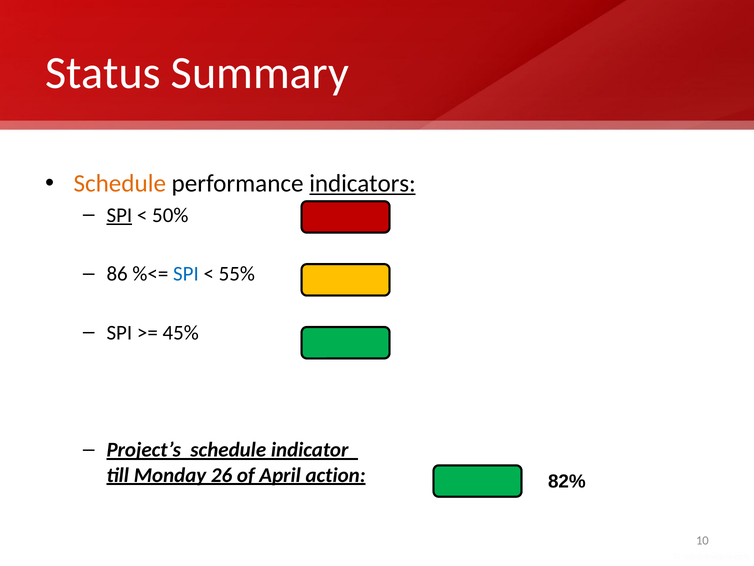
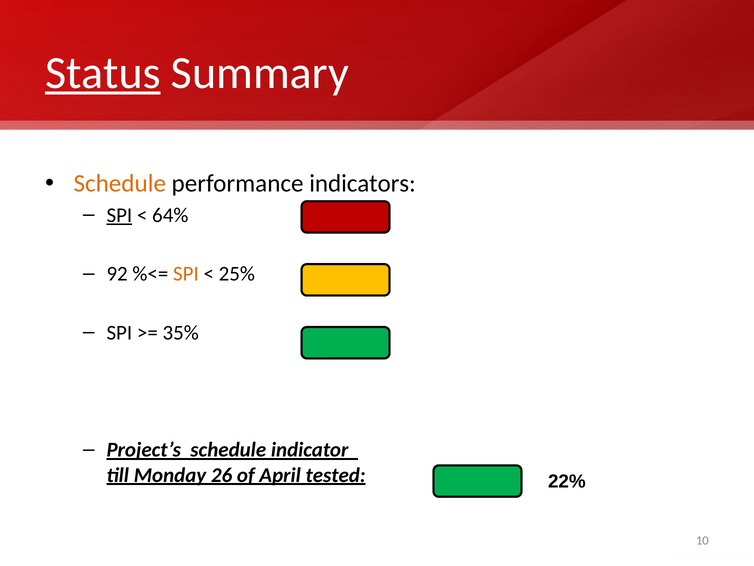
Status underline: none -> present (103, 73)
indicators underline: present -> none (363, 183)
50%: 50% -> 64% (170, 215)
86: 86 -> 92 (117, 274)
SPI colour: blue -> orange (186, 274)
55%: 55% -> 25% (237, 274)
45%: 45% -> 35% (181, 332)
action: action -> tested (336, 475)
82%: 82% -> 22% (567, 481)
